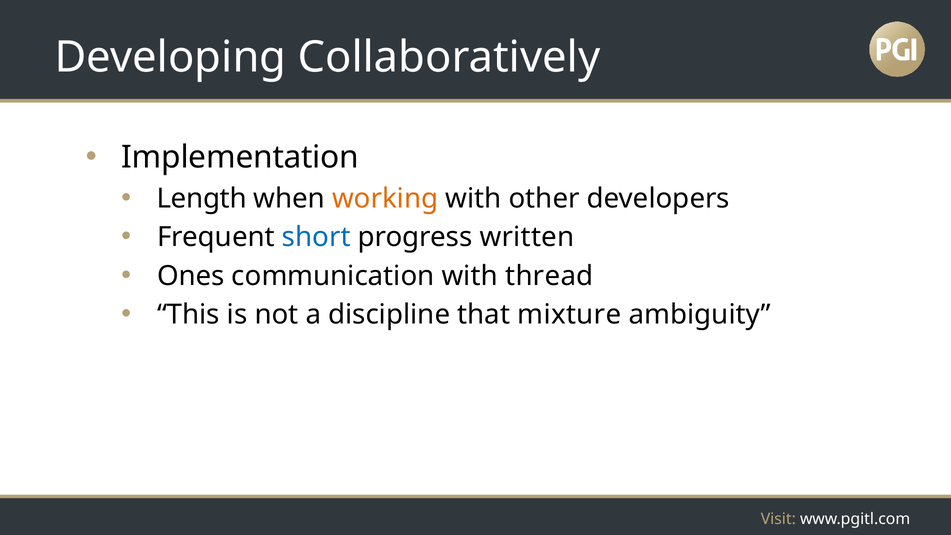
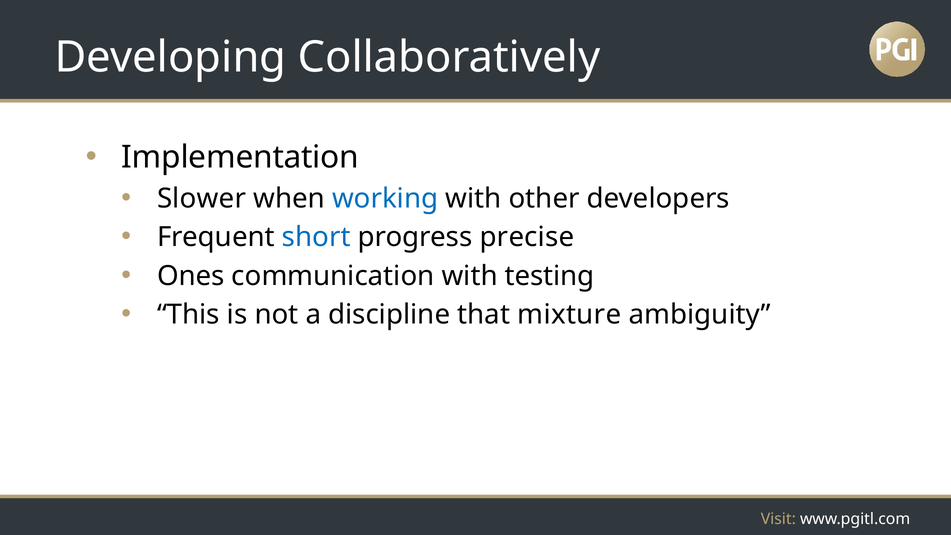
Length: Length -> Slower (202, 198)
working colour: orange -> blue (385, 198)
written: written -> precise (527, 237)
thread: thread -> testing (550, 276)
